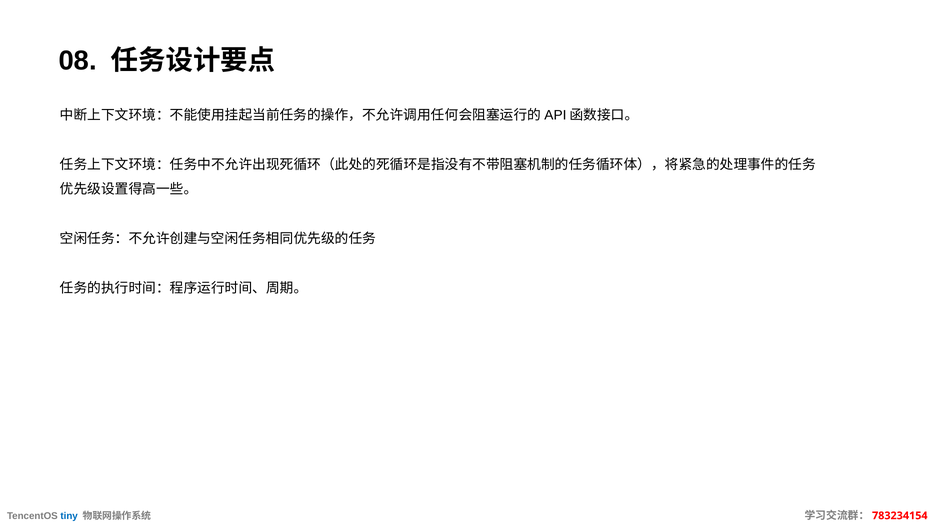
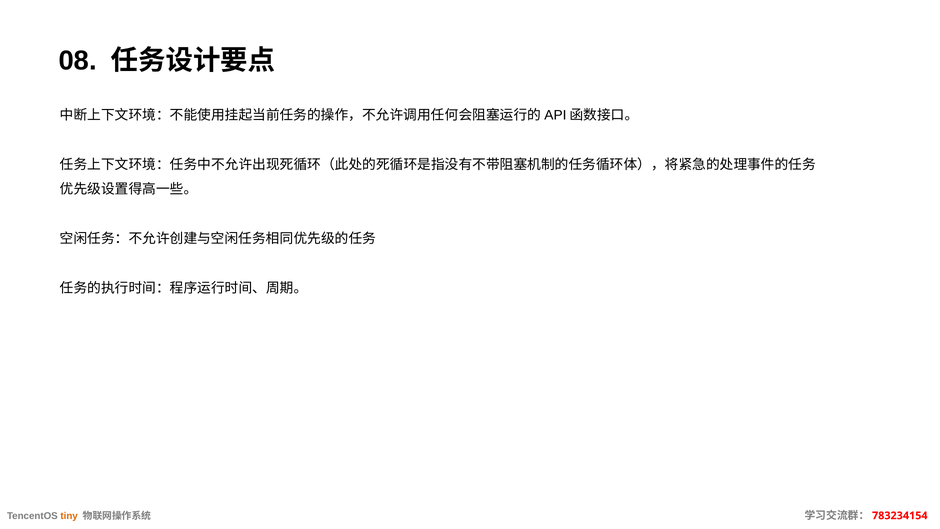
tiny colour: blue -> orange (69, 516)
